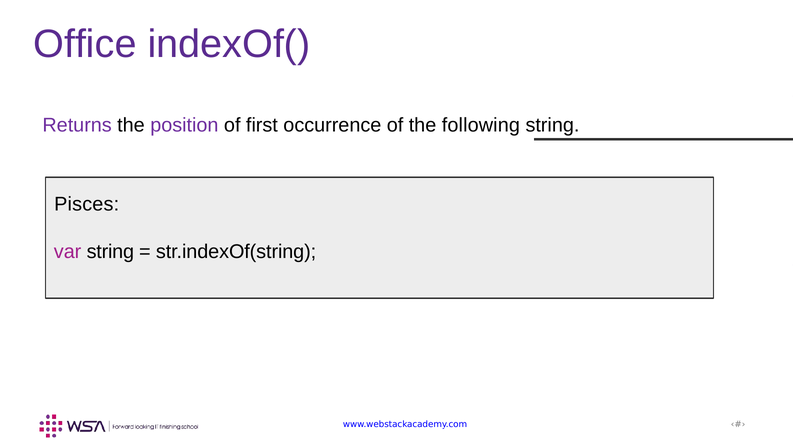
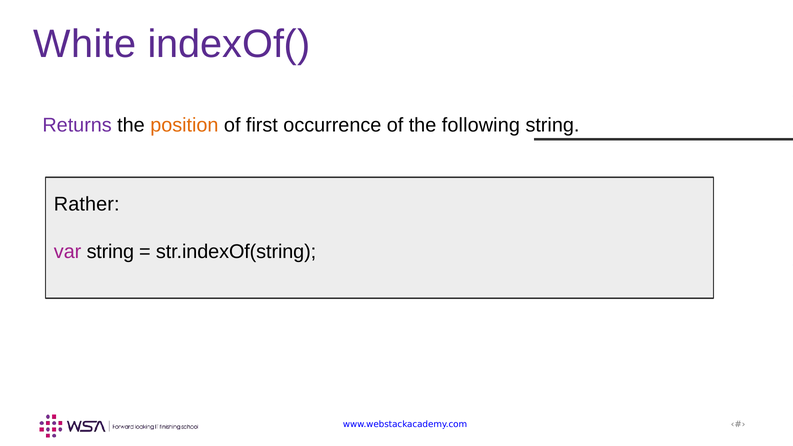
Office: Office -> White (85, 44)
position colour: purple -> orange (184, 125)
Pisces: Pisces -> Rather (87, 204)
